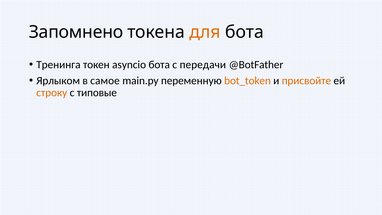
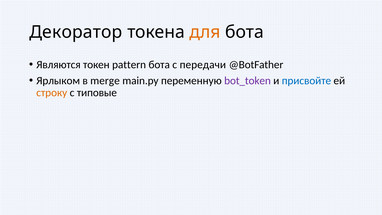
Запомнено: Запомнено -> Декоратор (76, 32)
Тренинга: Тренинга -> Являются (58, 65)
asyncio: asyncio -> pattern (129, 65)
самое: самое -> merge (105, 81)
bot_token colour: orange -> purple (248, 81)
присвойте colour: orange -> blue (306, 81)
